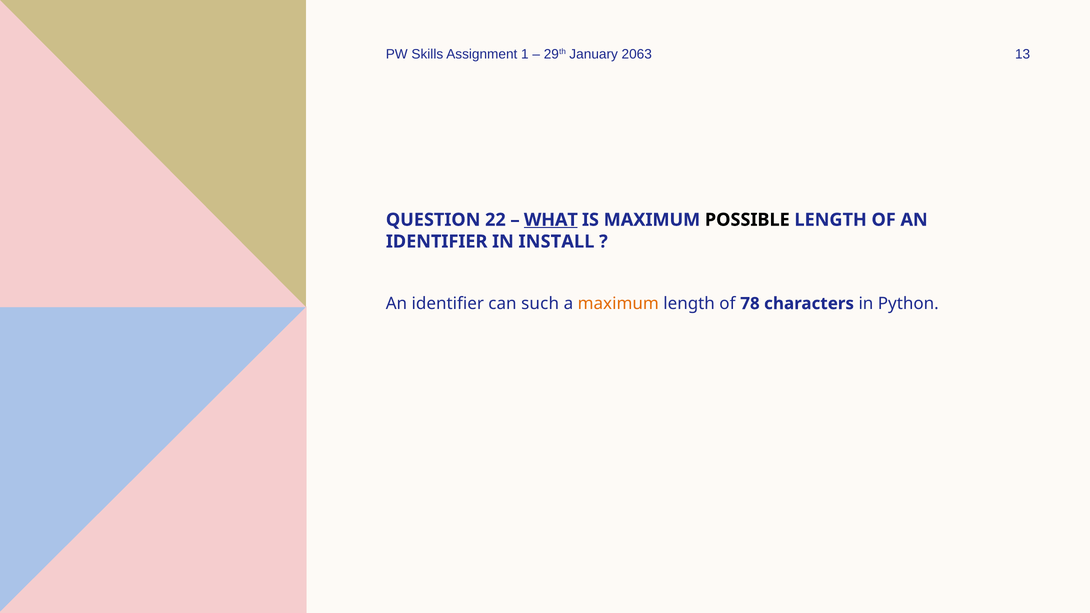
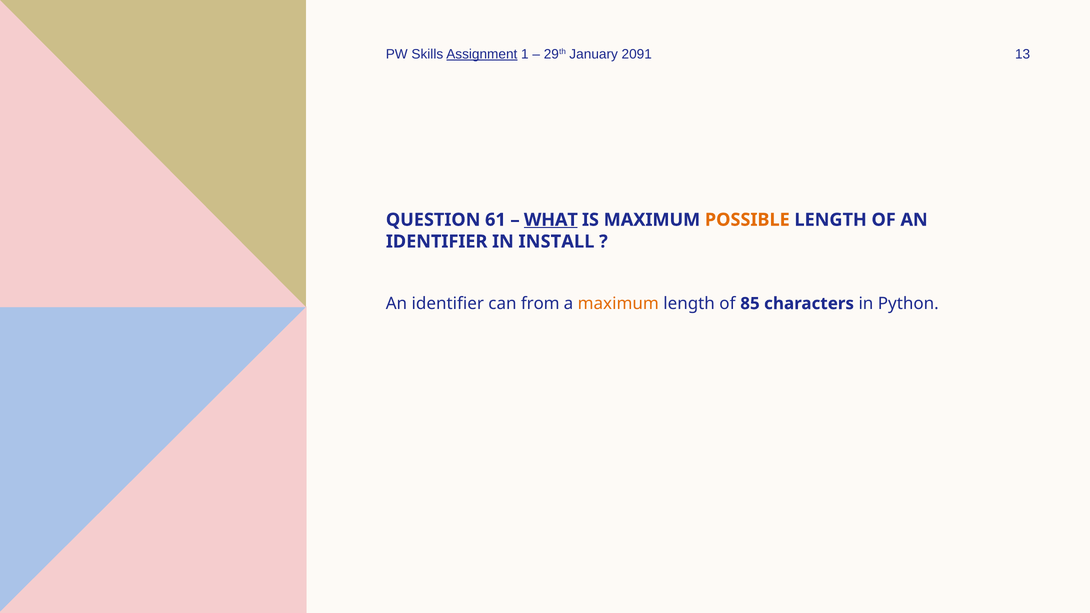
Assignment underline: none -> present (482, 54)
2063: 2063 -> 2091 (637, 54)
22: 22 -> 61 (495, 220)
POSSIBLE colour: black -> orange (747, 220)
such: such -> from (540, 304)
78: 78 -> 85 (750, 304)
